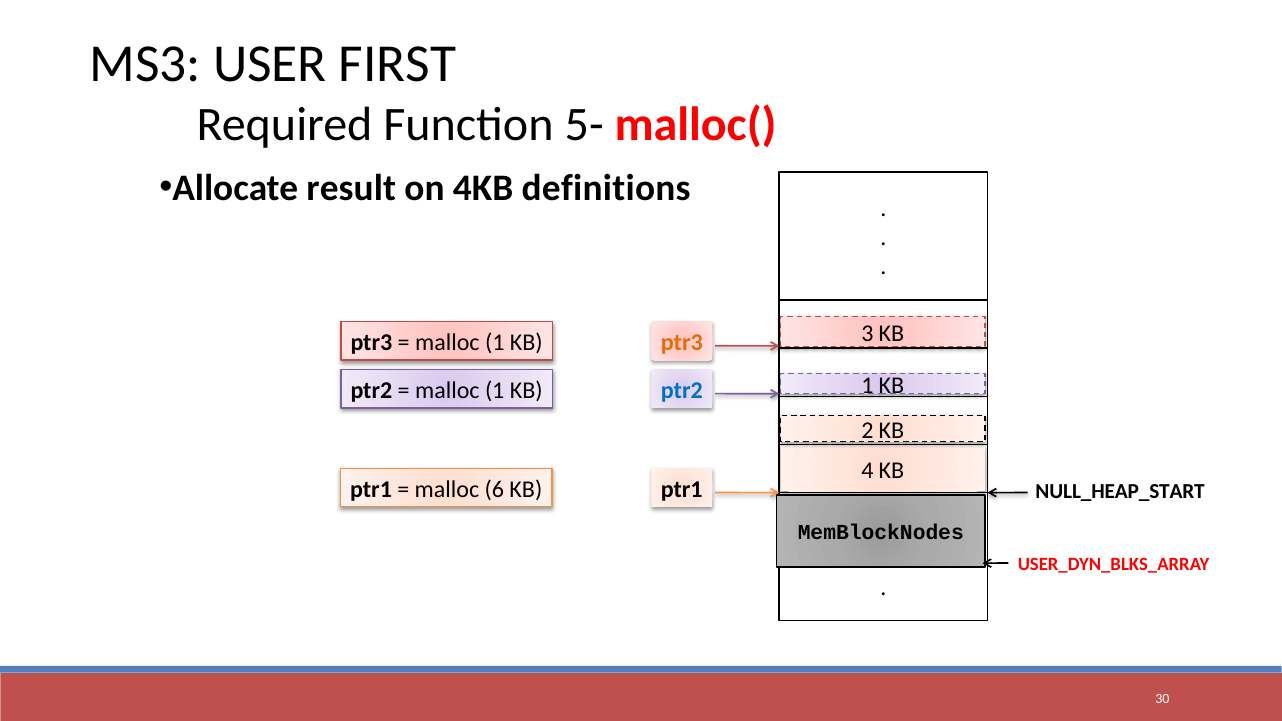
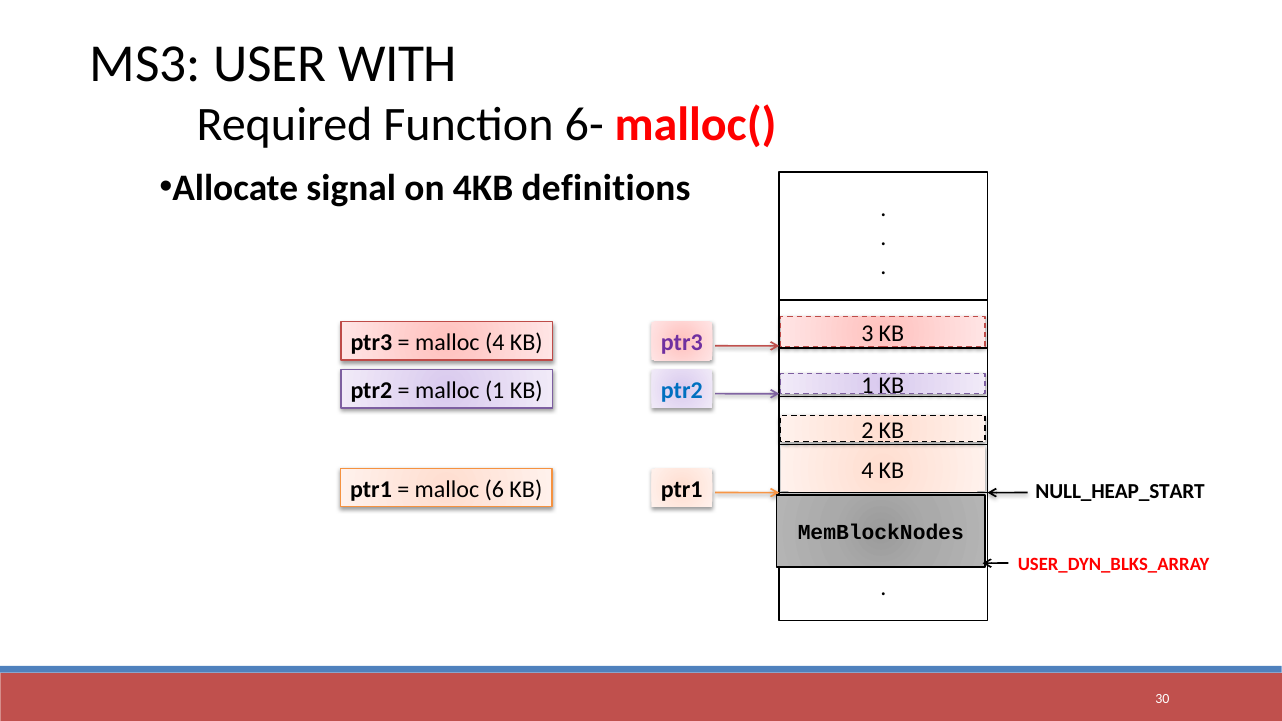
FIRST: FIRST -> WITH (398, 64)
5-: 5- -> 6- (584, 124)
result: result -> signal (351, 188)
1: 1 -> 4 (495, 343)
ptr3 colour: orange -> purple (682, 343)
